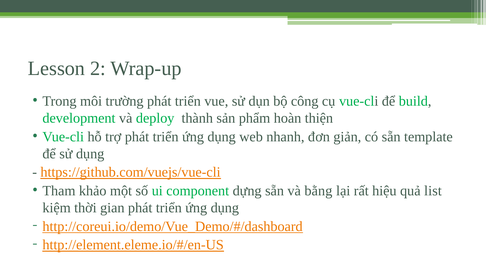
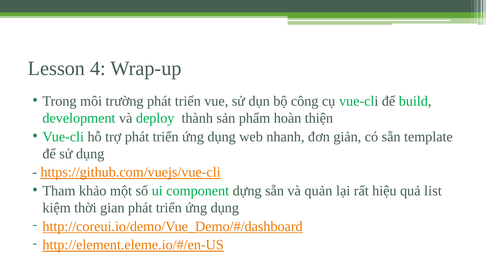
2: 2 -> 4 (98, 68)
bằng: bằng -> quản (318, 190)
